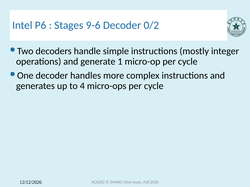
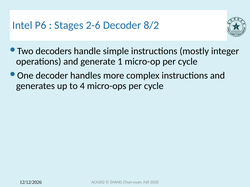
9-6: 9-6 -> 2-6 (93, 25)
0/2: 0/2 -> 8/2 (151, 25)
